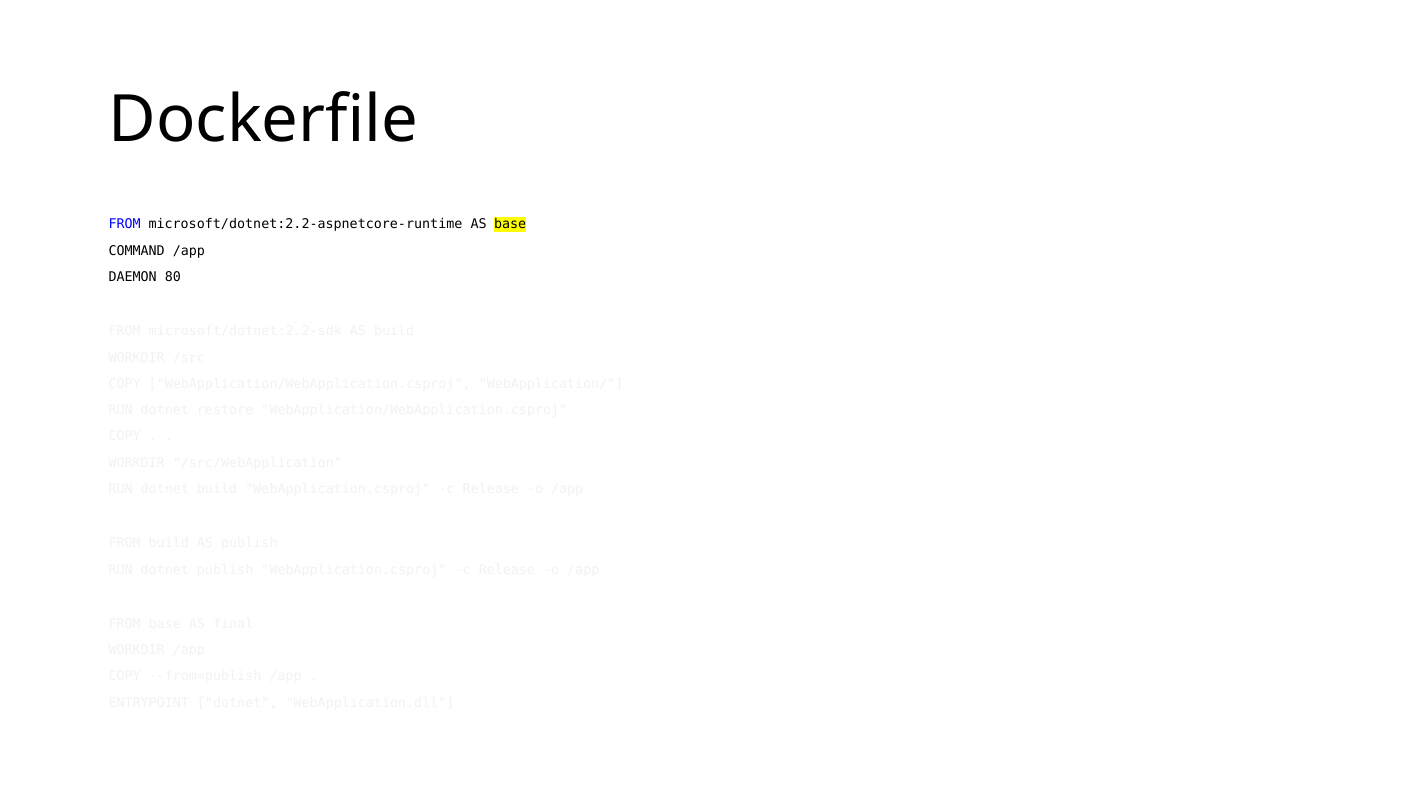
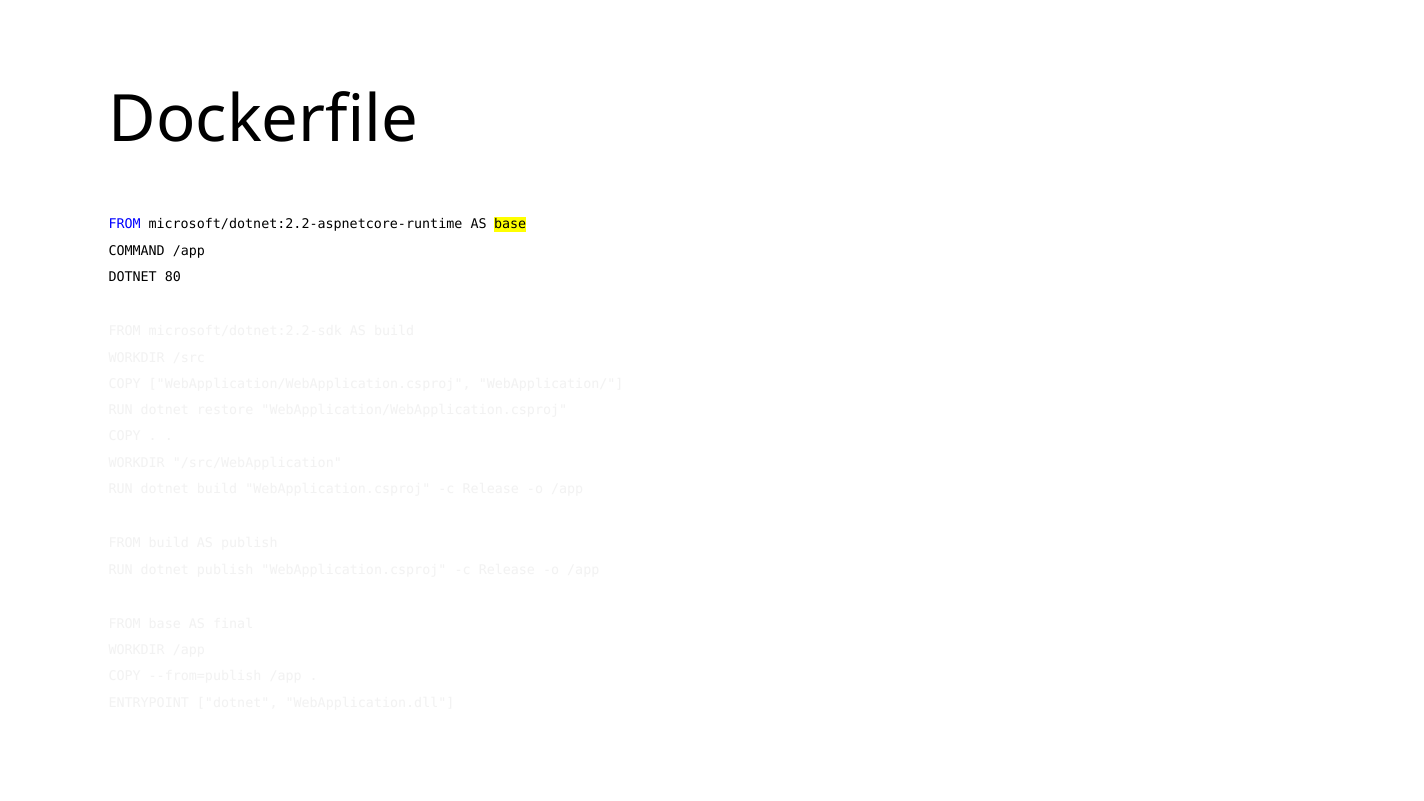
DAEMON: DAEMON -> DOTNET (133, 277)
